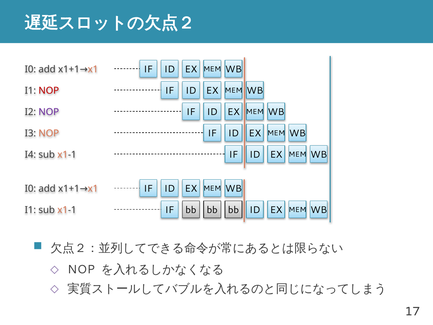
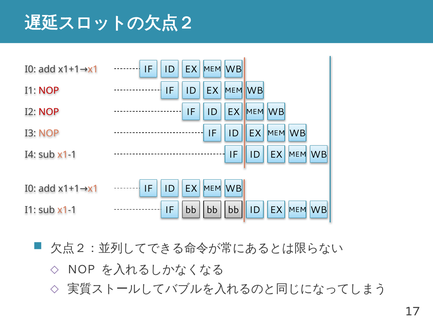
NOP colour: purple -> red (49, 112)
